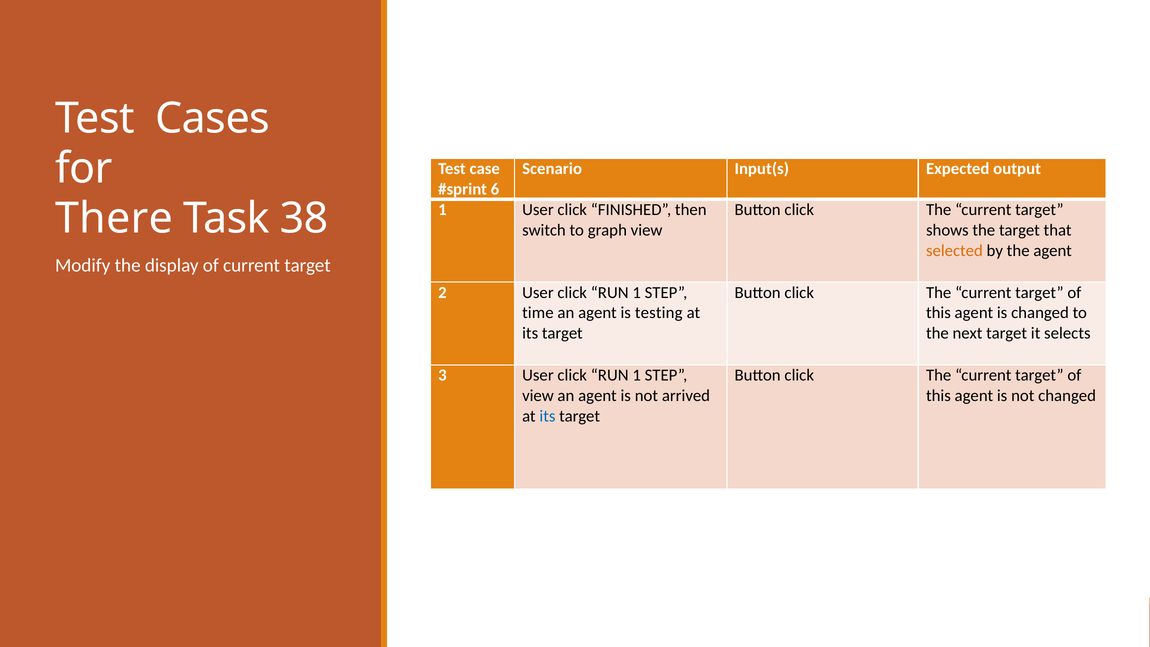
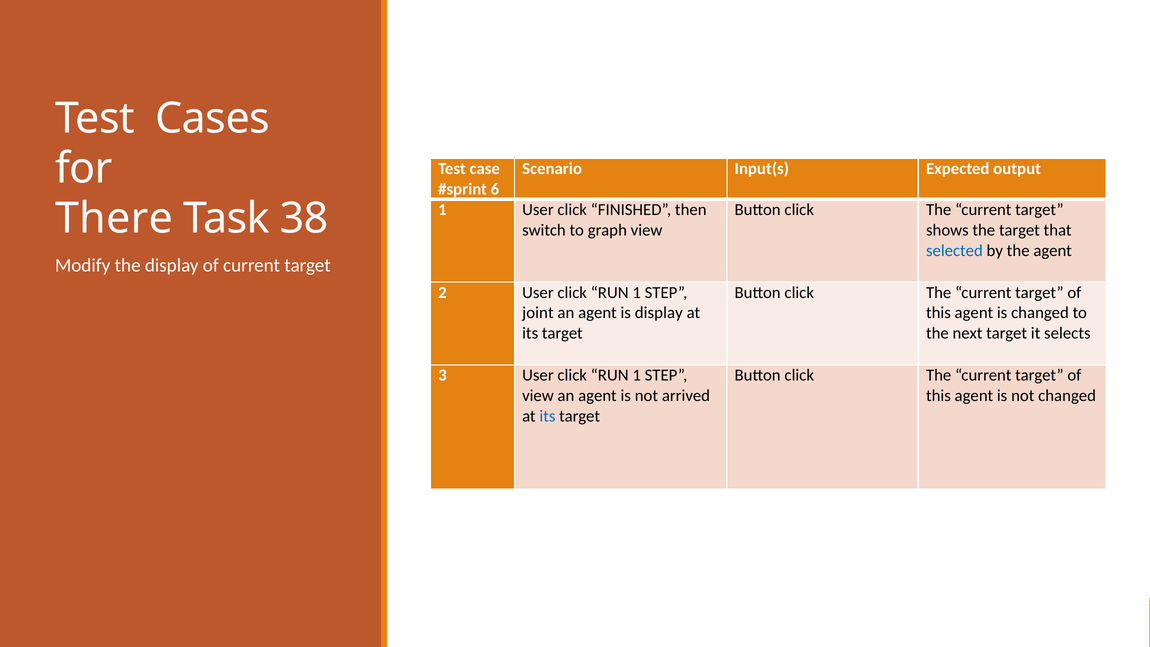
selected colour: orange -> blue (954, 250)
time: time -> joint (538, 313)
is testing: testing -> display (659, 313)
